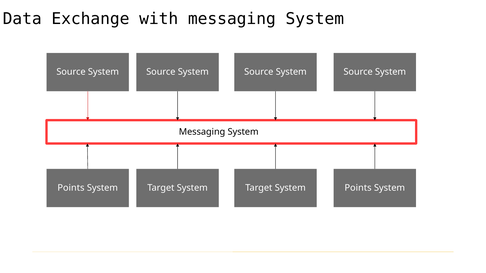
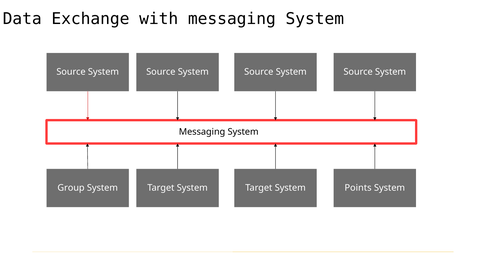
Points: Points -> Group (71, 188)
